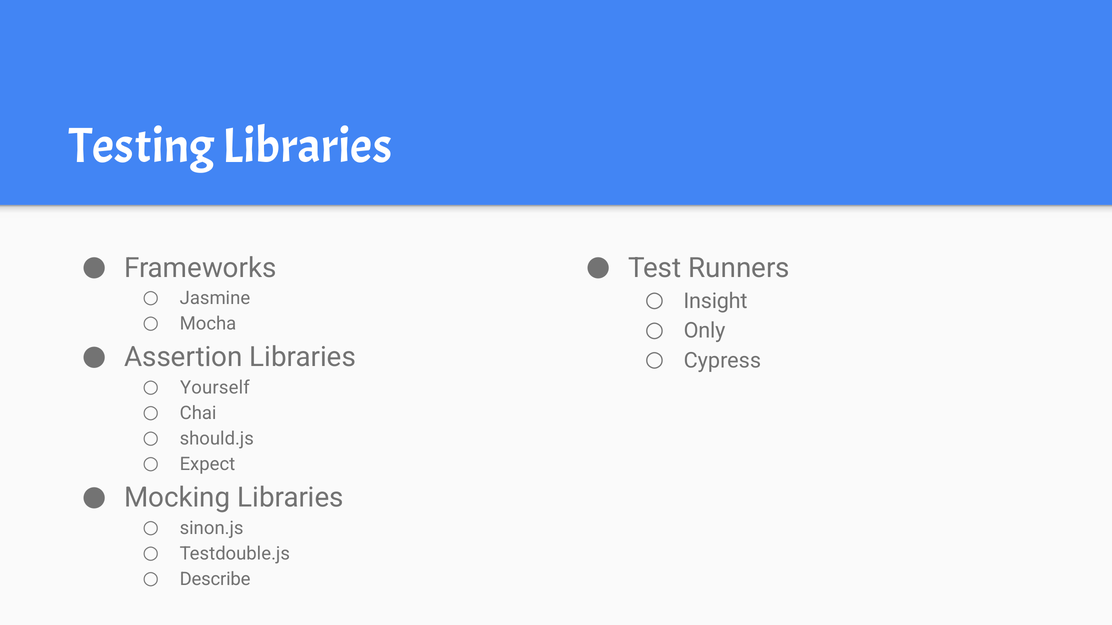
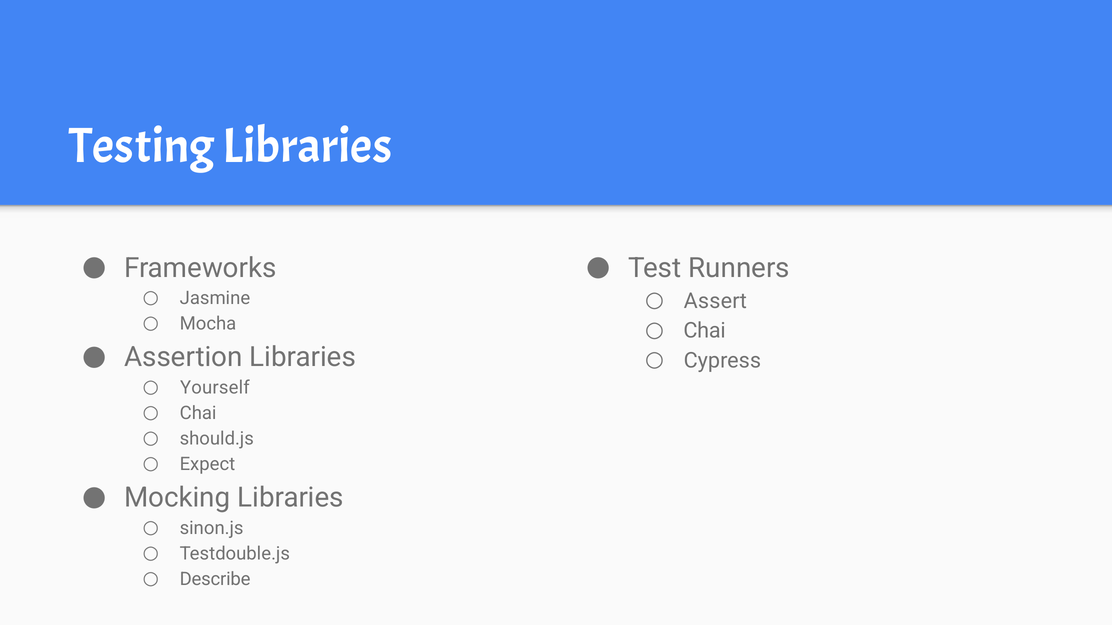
Insight: Insight -> Assert (715, 301)
Only: Only -> Chai (705, 331)
